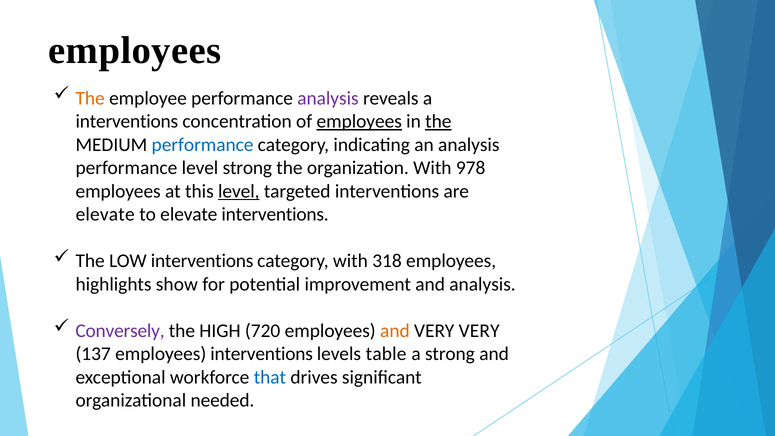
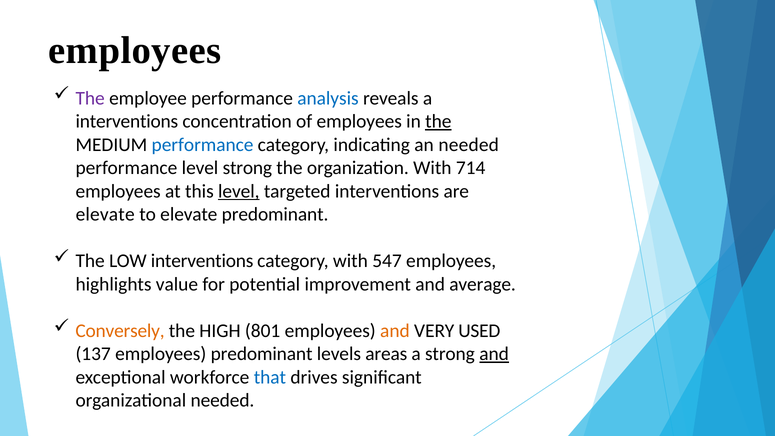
The colour: orange -> purple (90, 98)
analysis colour: purple -> blue (328, 98)
employees underline: present -> none (359, 121)
an analysis: analysis -> needed (469, 145)
978: 978 -> 714 (471, 168)
elevate interventions: interventions -> predominant (275, 214)
318: 318 -> 547 (387, 261)
show: show -> value (177, 284)
and analysis: analysis -> average (483, 284)
Conversely colour: purple -> orange (120, 331)
720: 720 -> 801 (263, 331)
VERY VERY: VERY -> USED (479, 331)
employees interventions: interventions -> predominant (262, 354)
table: table -> areas (386, 354)
and underline: none -> present (494, 354)
